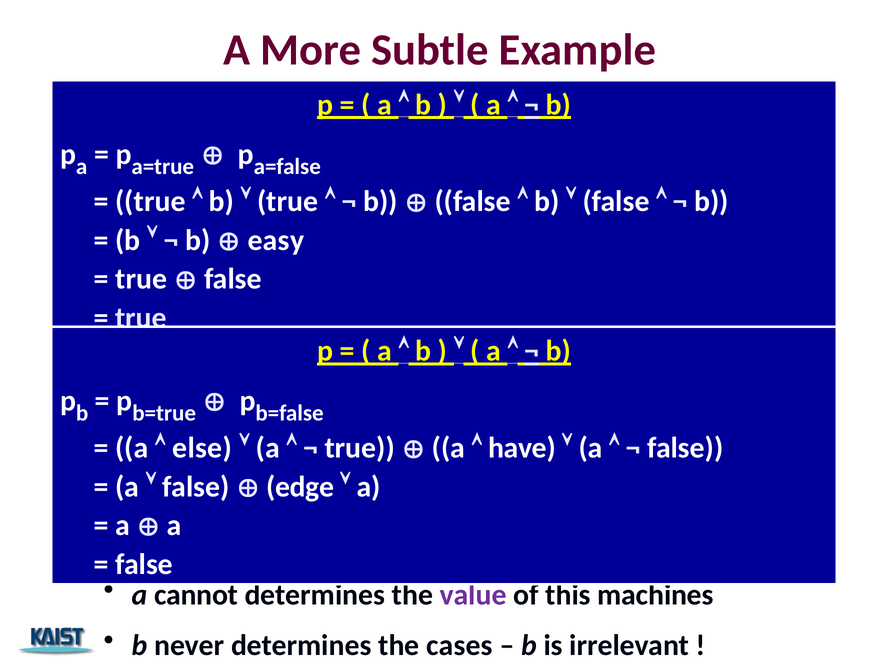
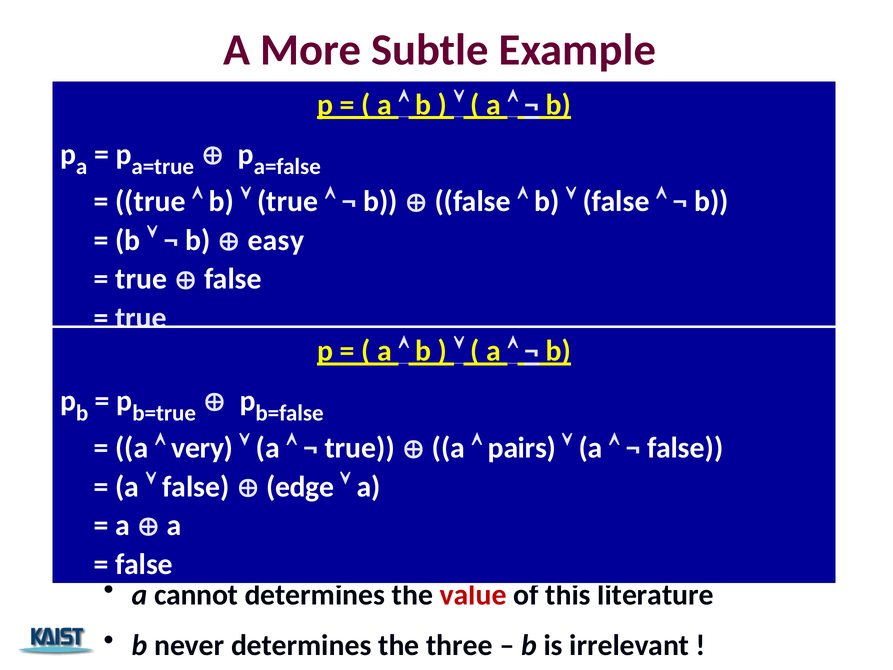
else: else -> very (202, 448)
have: have -> pairs (522, 448)
value colour: purple -> red (473, 594)
machines: machines -> literature (655, 594)
cases: cases -> three (460, 645)
